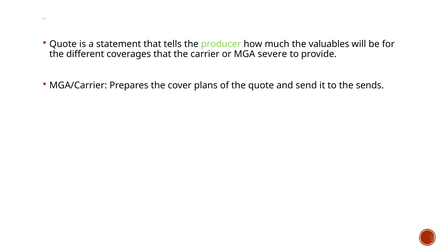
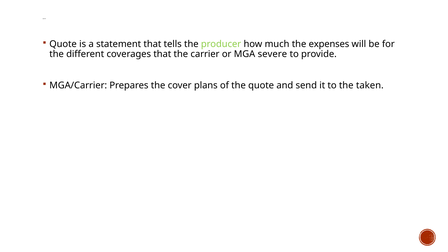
valuables: valuables -> expenses (329, 44)
sends: sends -> taken (370, 85)
